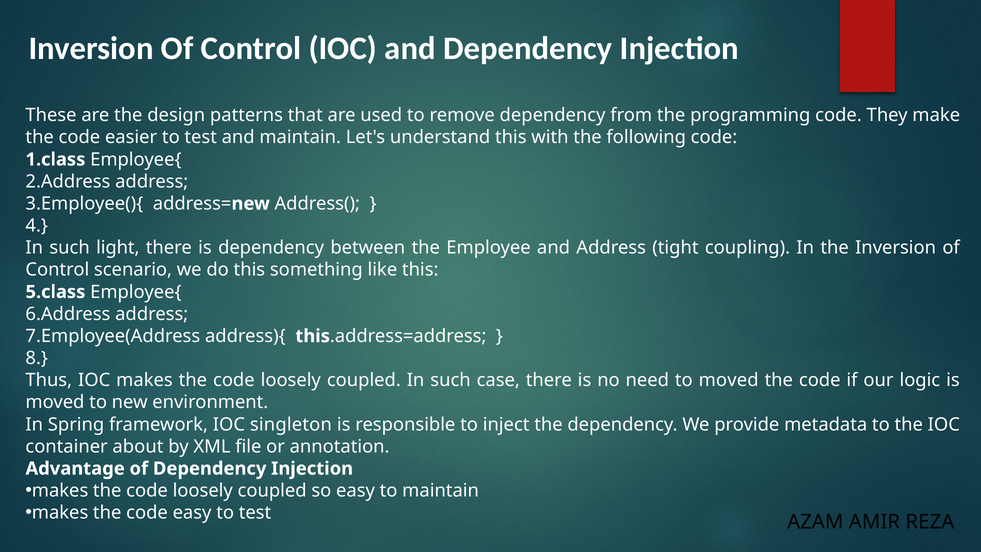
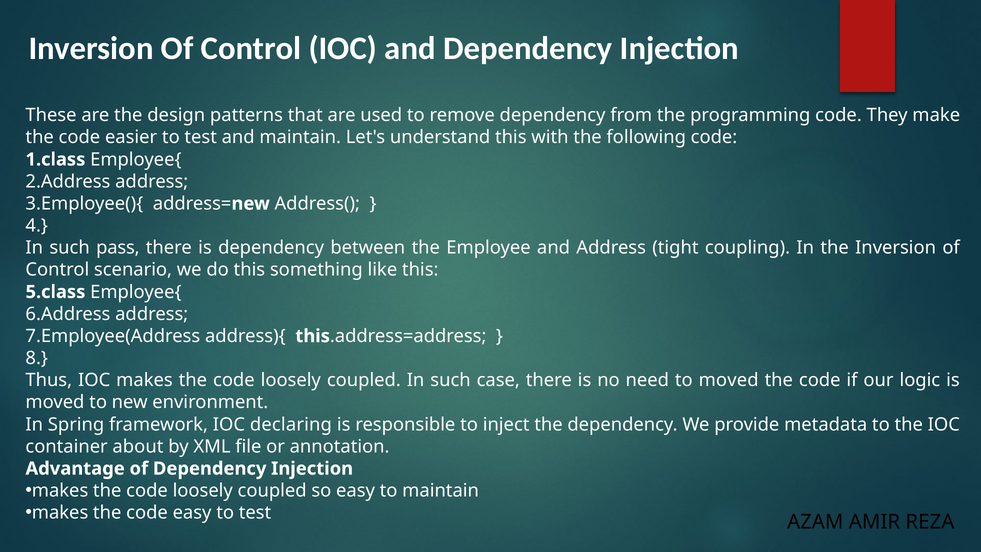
light: light -> pass (118, 248)
singleton: singleton -> declaring (291, 424)
